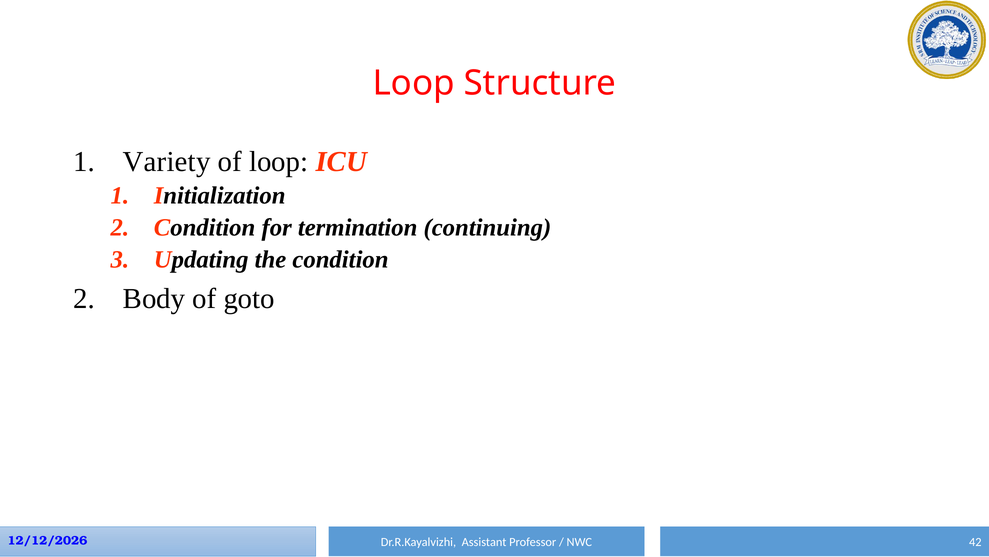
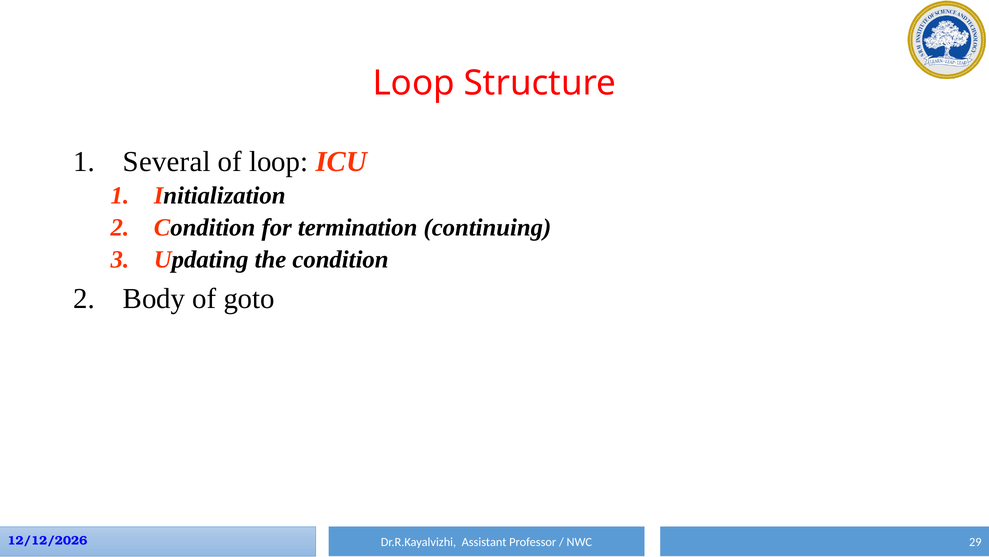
Variety: Variety -> Several (167, 161)
42: 42 -> 29 (975, 541)
